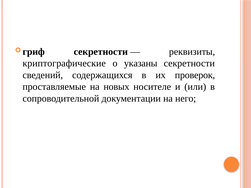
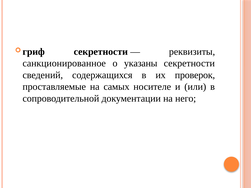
криптографические: криптографические -> санкционированное (64, 63)
новых: новых -> самых (117, 87)
